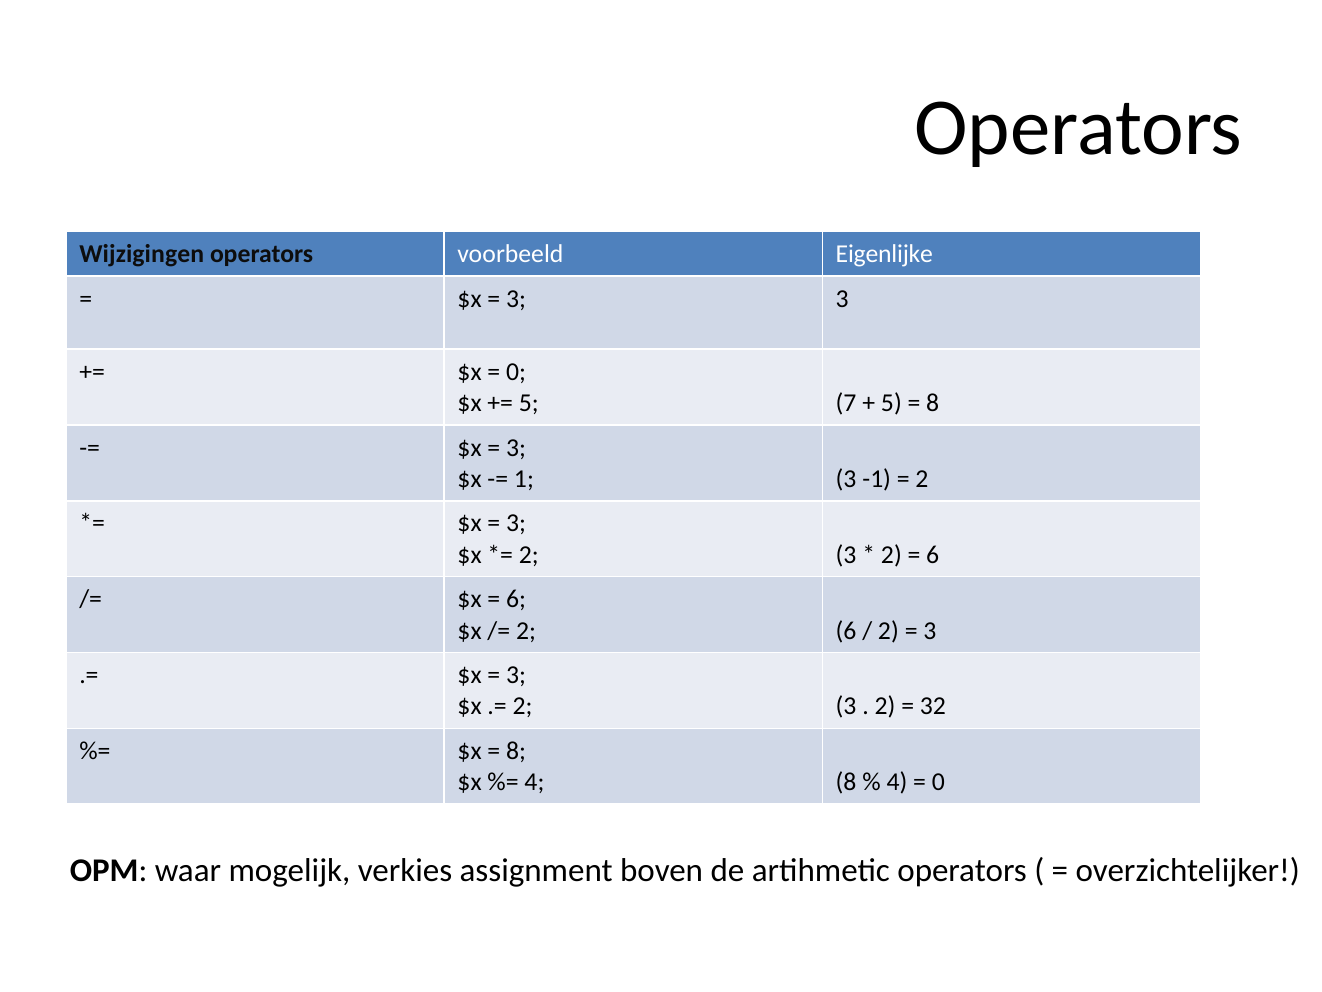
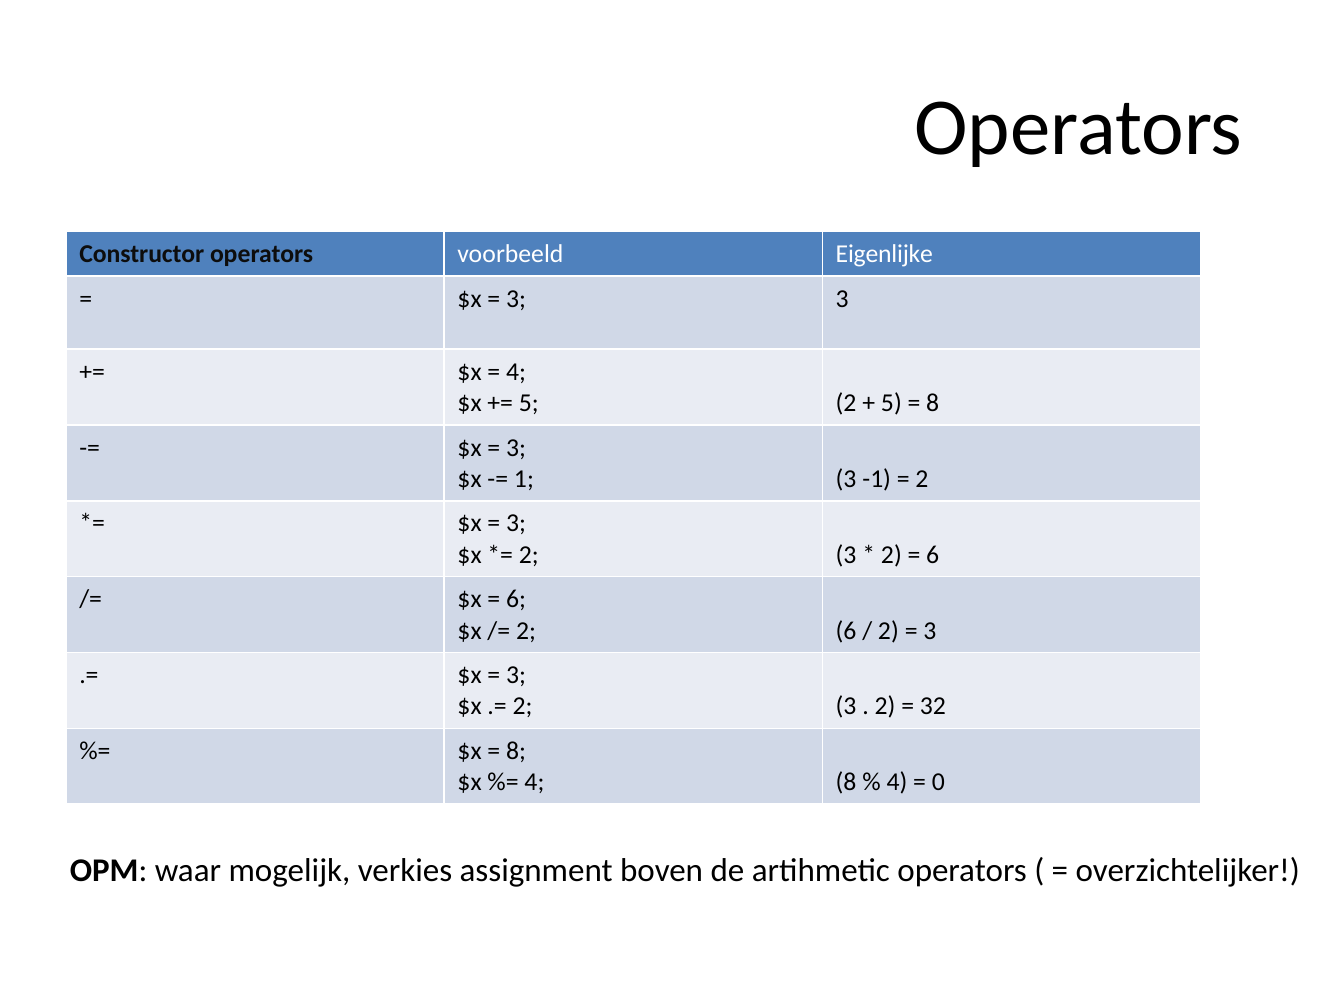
Wijzigingen: Wijzigingen -> Constructor (142, 254)
0: 0 -> 4 (516, 371)
5 7: 7 -> 2 (846, 403)
